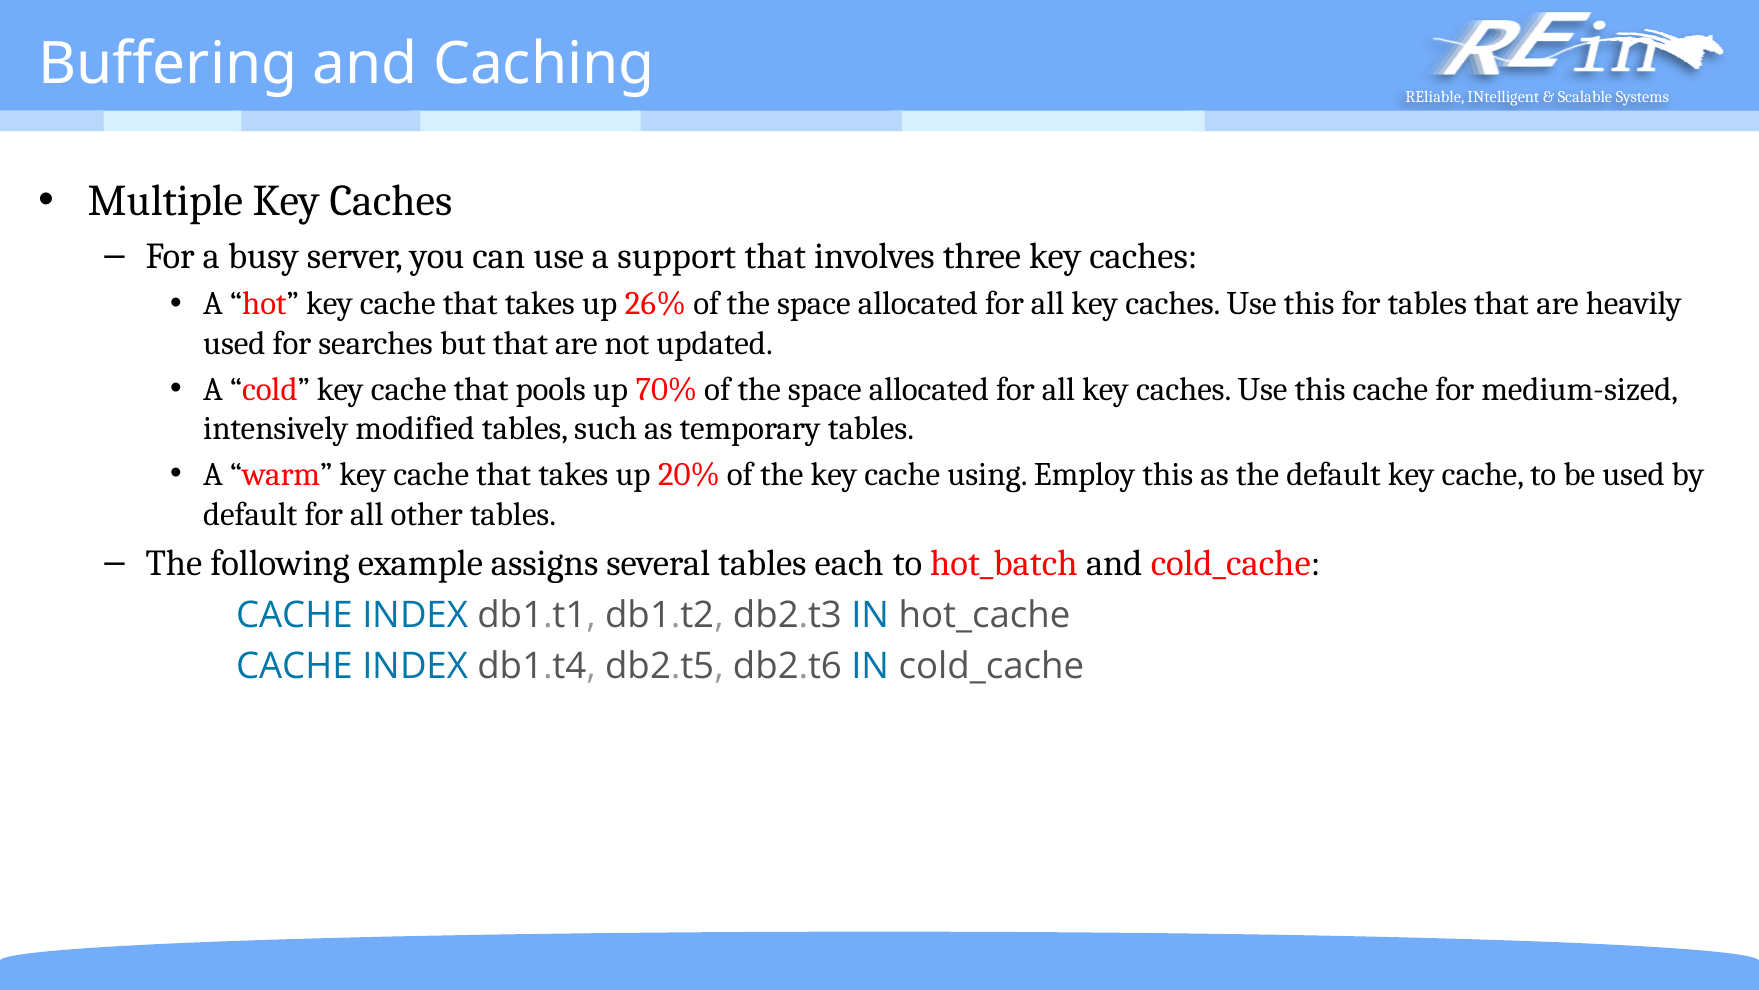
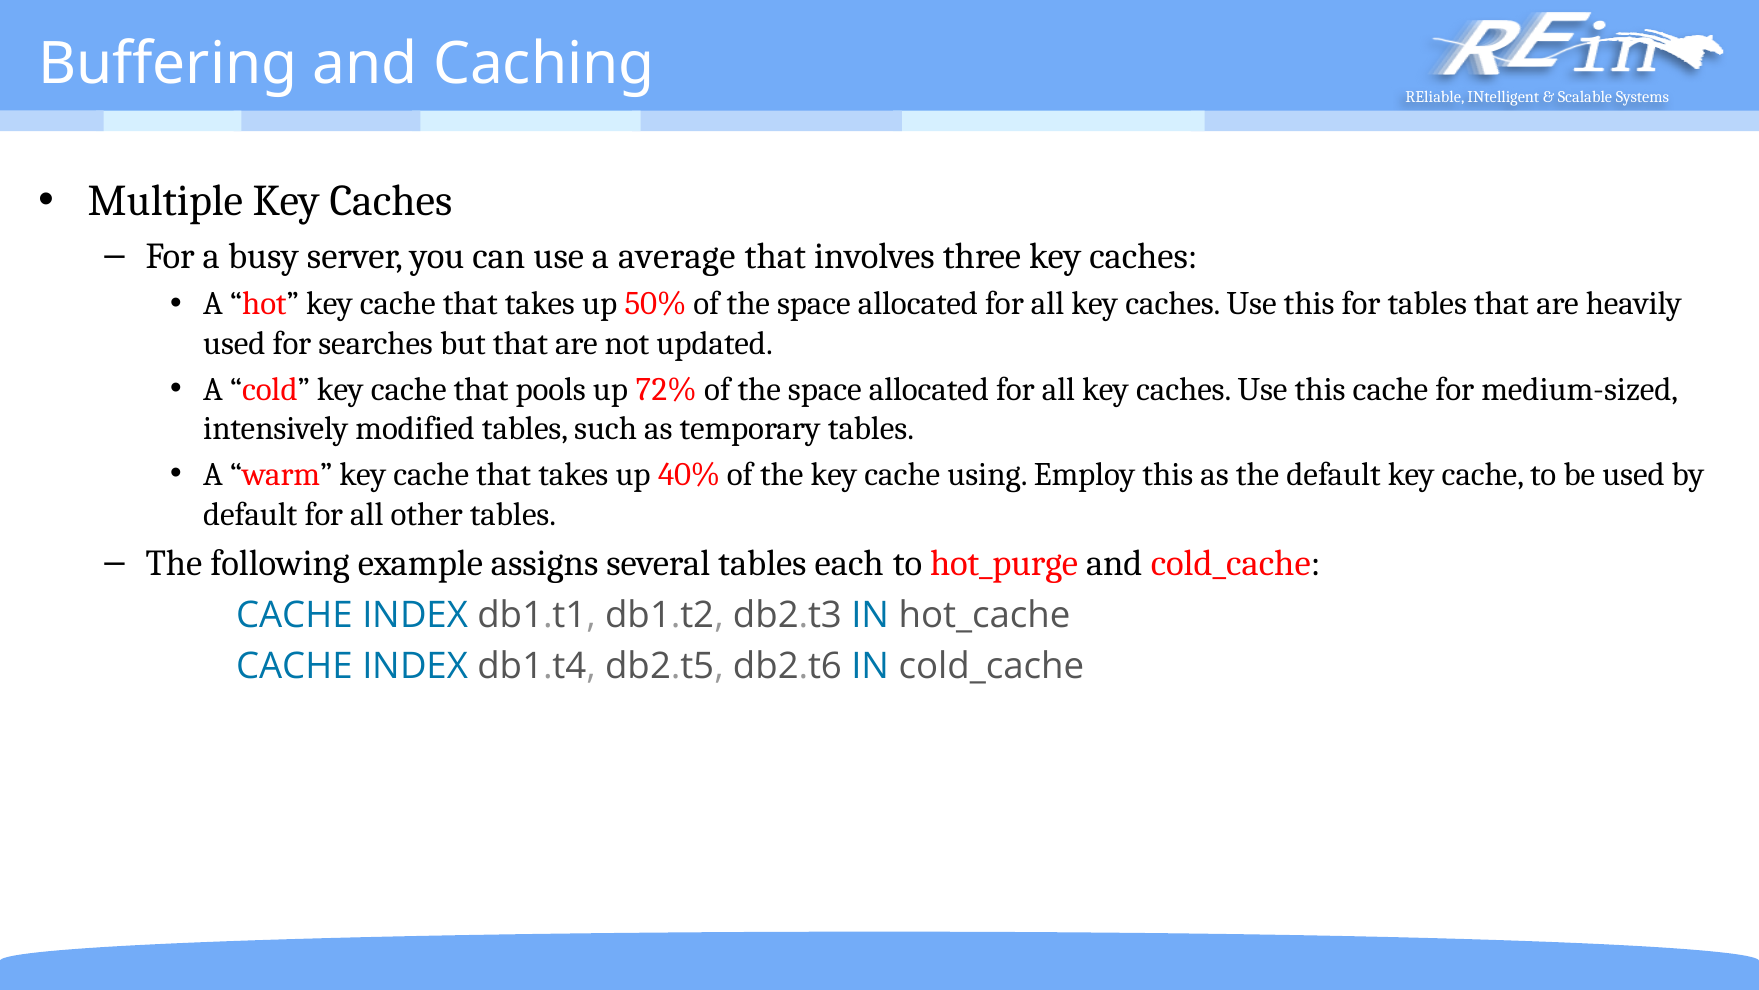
support: support -> average (677, 256)
26%: 26% -> 50% (656, 304)
70%: 70% -> 72% (666, 389)
20%: 20% -> 40% (689, 475)
hot_batch: hot_batch -> hot_purge (1004, 563)
